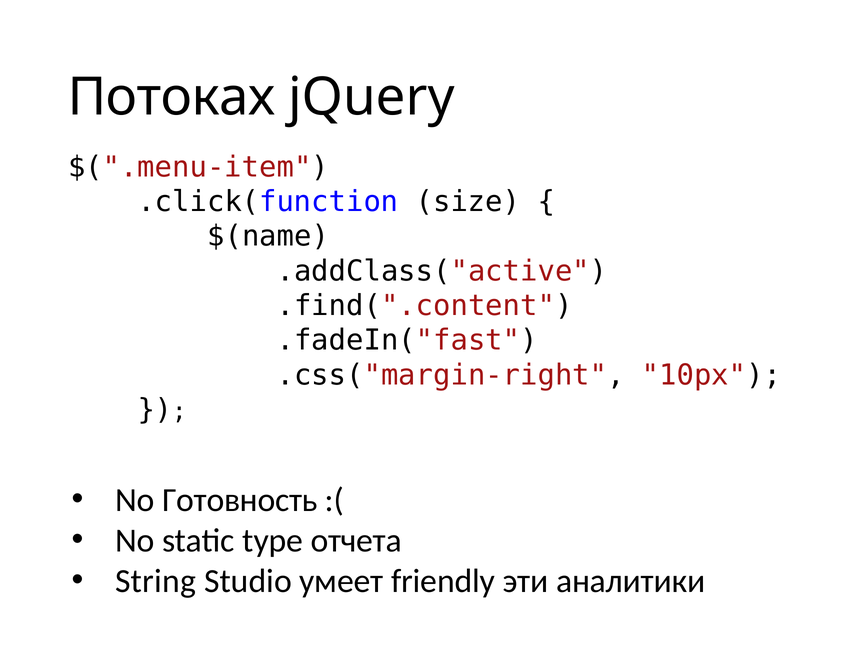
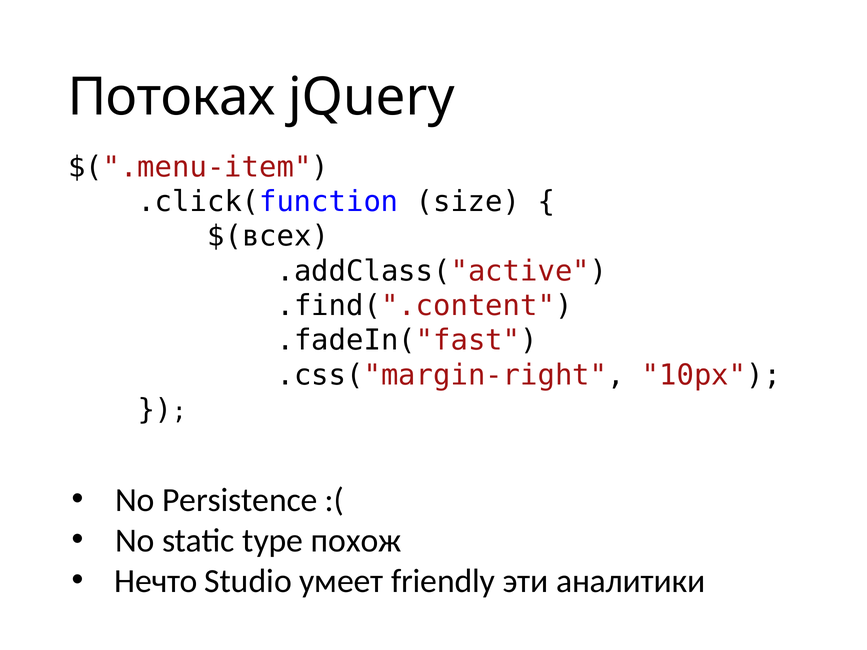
$(name: $(name -> $(всех (268, 236)
Готовность: Готовность -> Persistence (240, 500)
отчета: отчета -> похож (356, 541)
String: String -> Нечто (156, 581)
